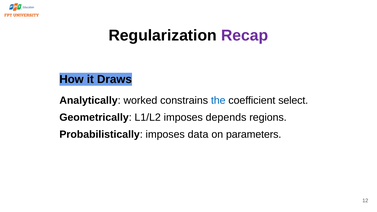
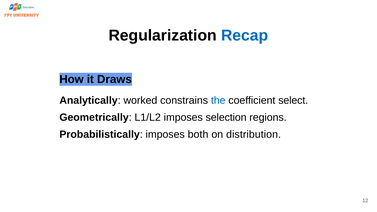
Recap colour: purple -> blue (245, 35)
depends: depends -> selection (226, 117)
data: data -> both (198, 135)
parameters: parameters -> distribution (254, 135)
